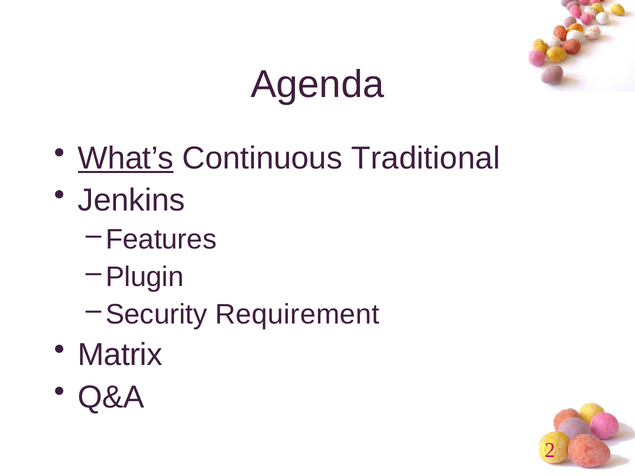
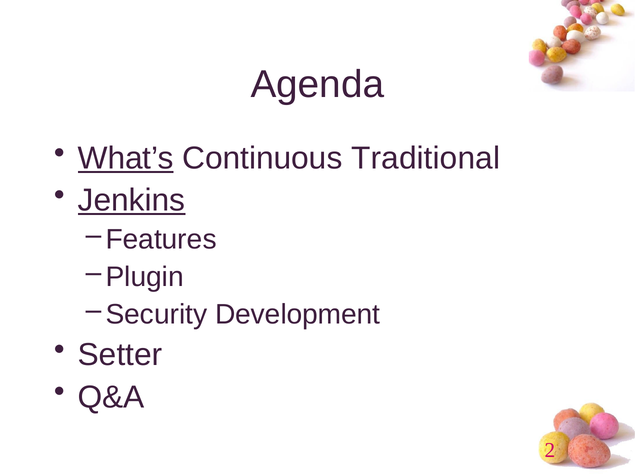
Jenkins underline: none -> present (132, 200)
Requirement: Requirement -> Development (298, 315)
Matrix: Matrix -> Setter (120, 355)
